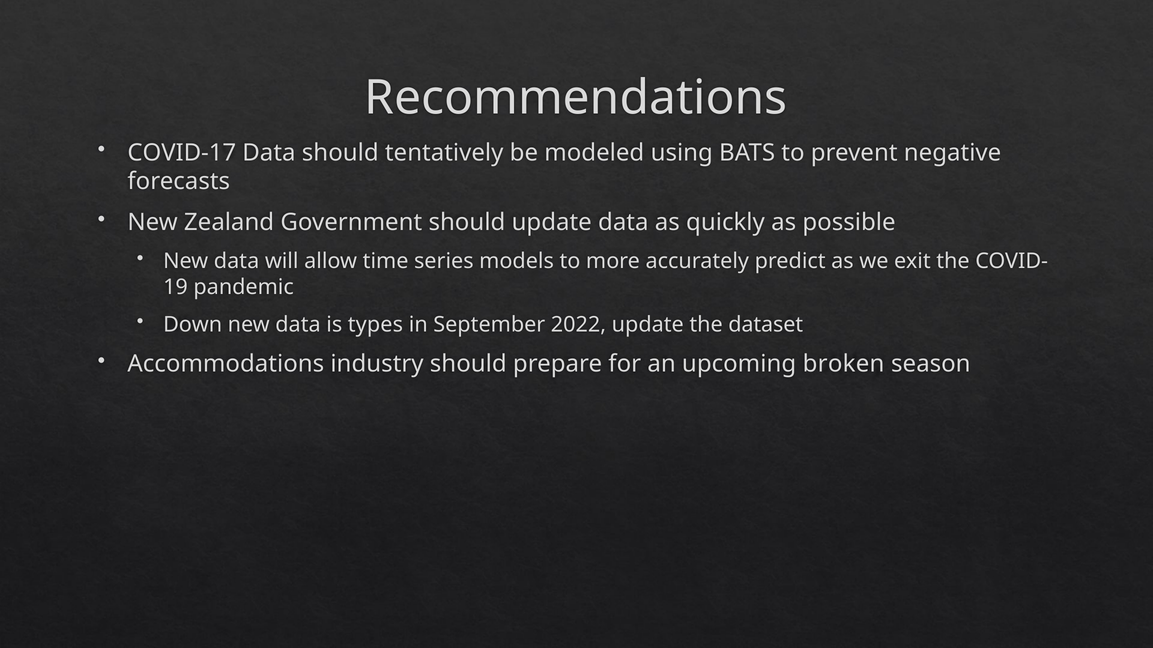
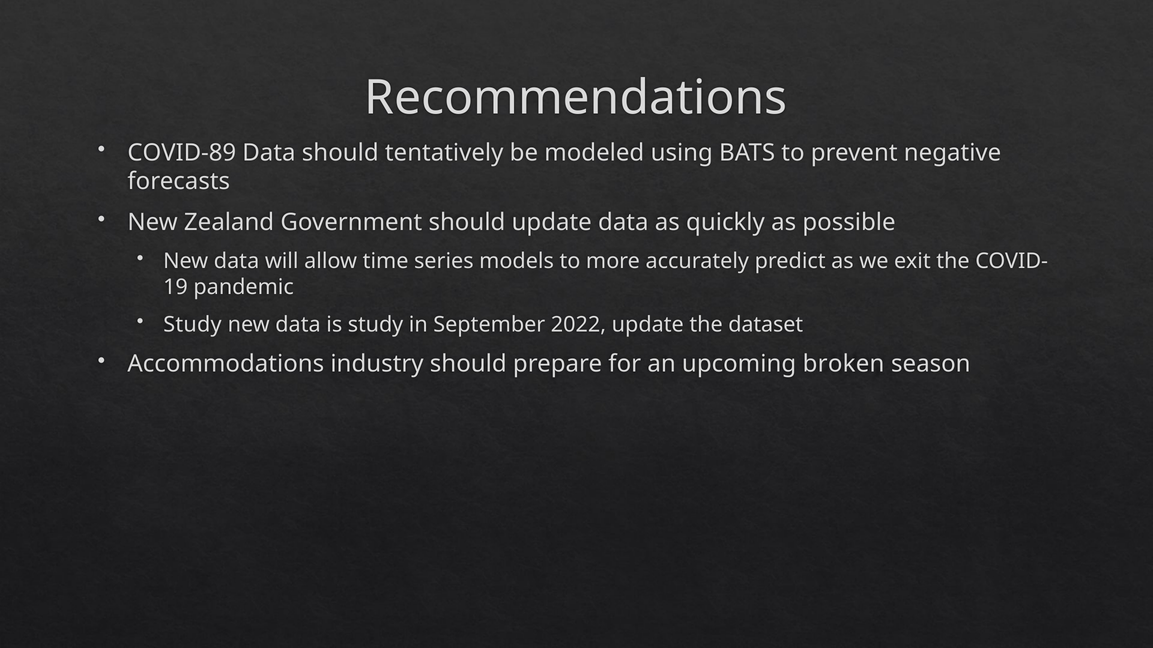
COVID-17: COVID-17 -> COVID-89 (182, 153)
Down: Down -> Study (192, 325)
is types: types -> study (376, 325)
